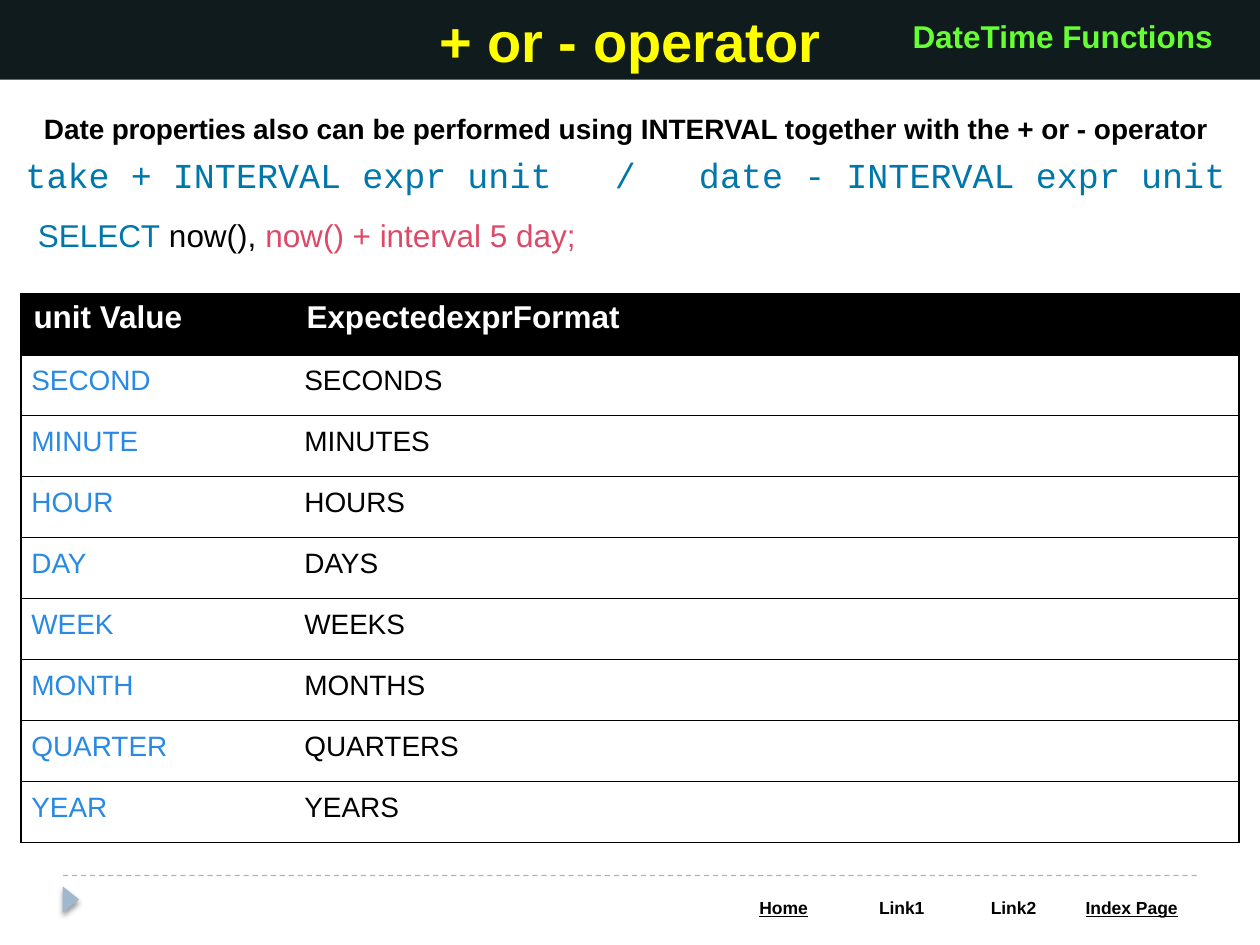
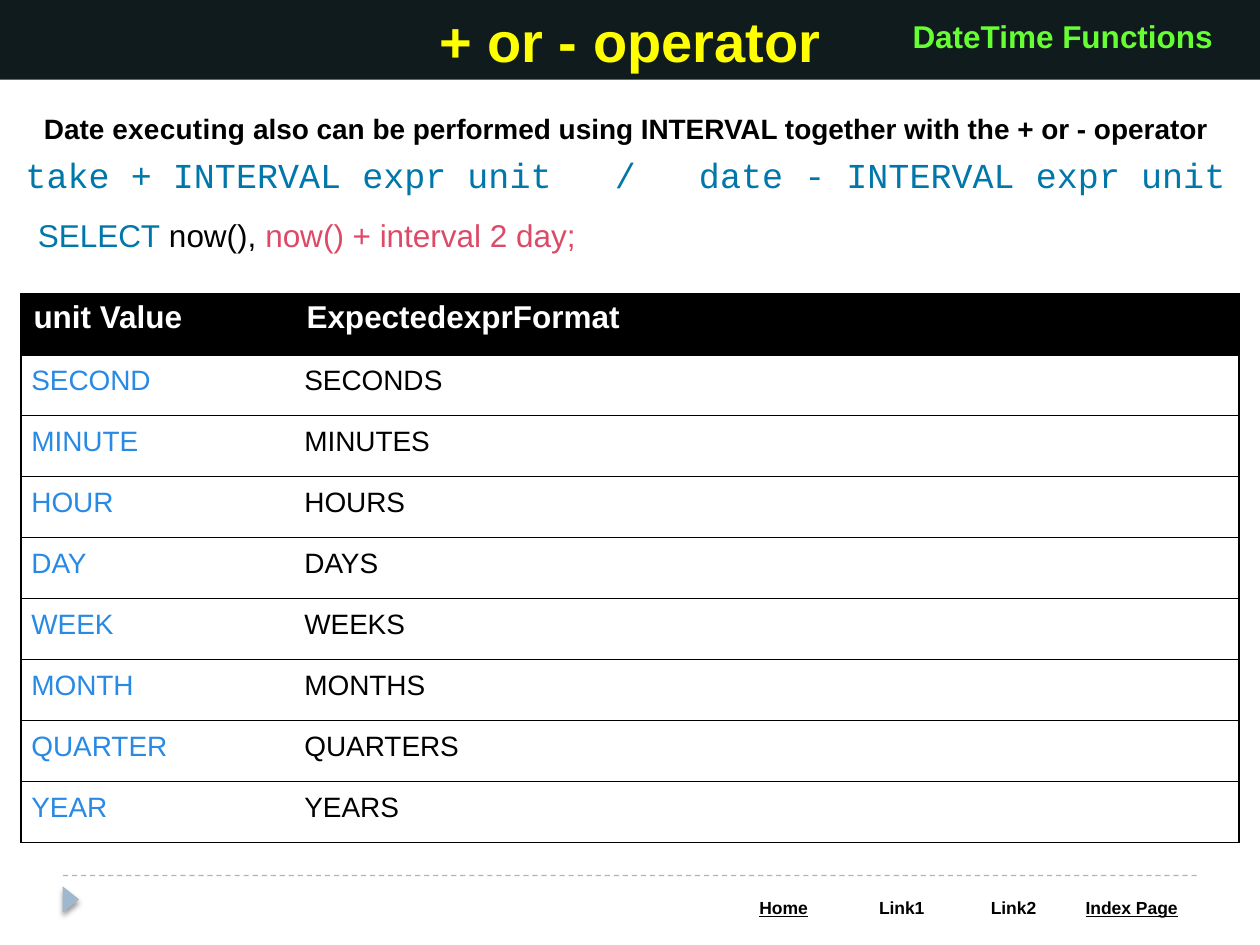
properties: properties -> executing (179, 130)
5: 5 -> 2 (499, 237)
